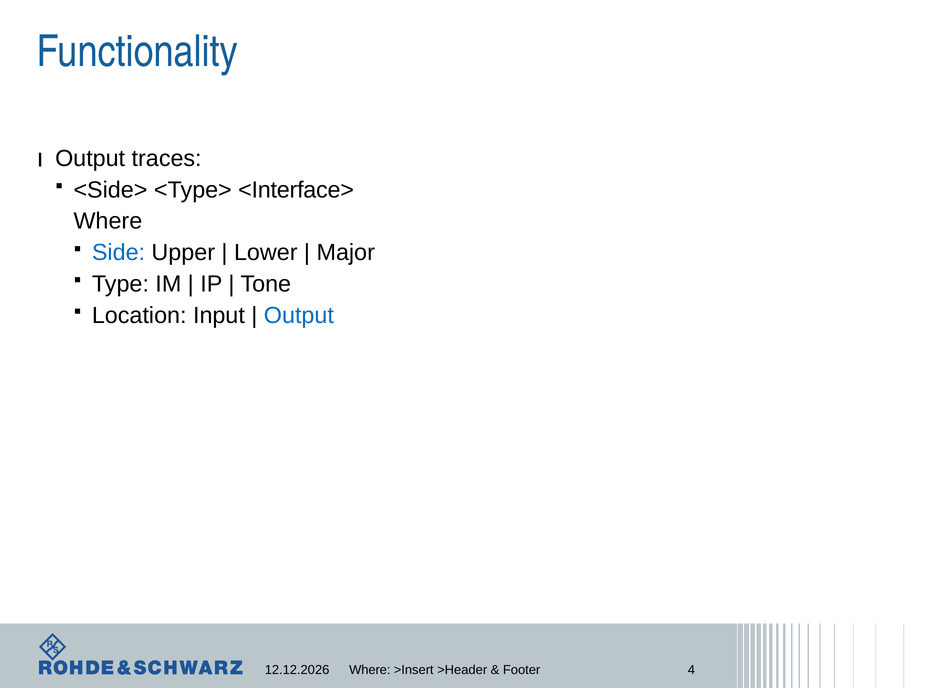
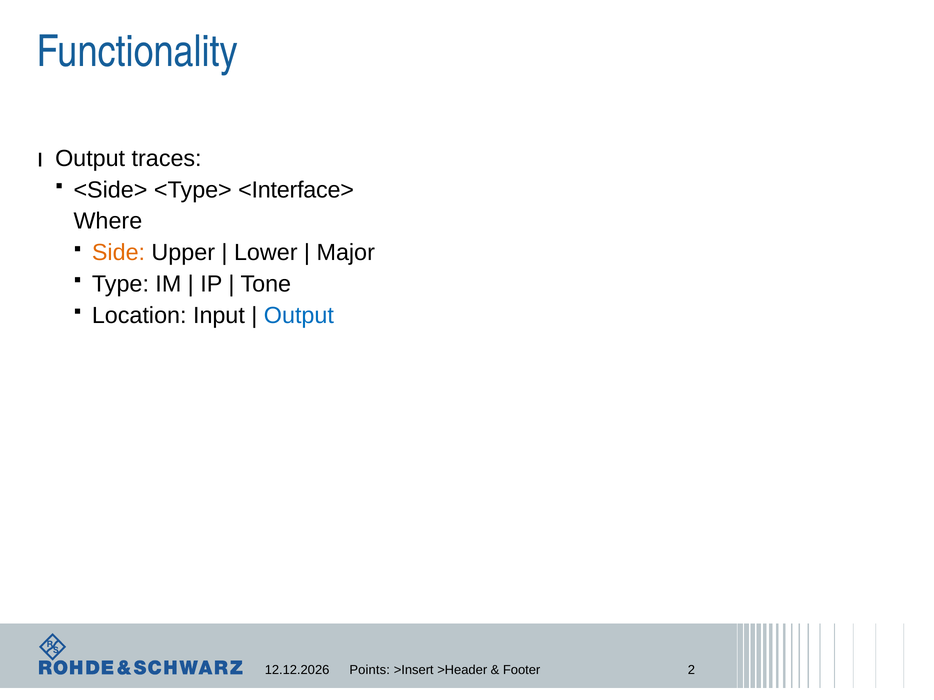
Side colour: blue -> orange (119, 253)
Where: Where -> Points (370, 670)
4: 4 -> 2 (691, 670)
